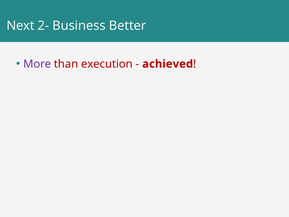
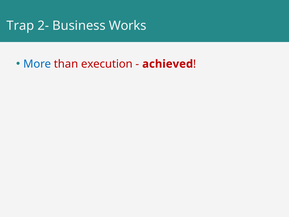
Next: Next -> Trap (20, 26)
Better: Better -> Works (128, 26)
More colour: purple -> blue (37, 64)
